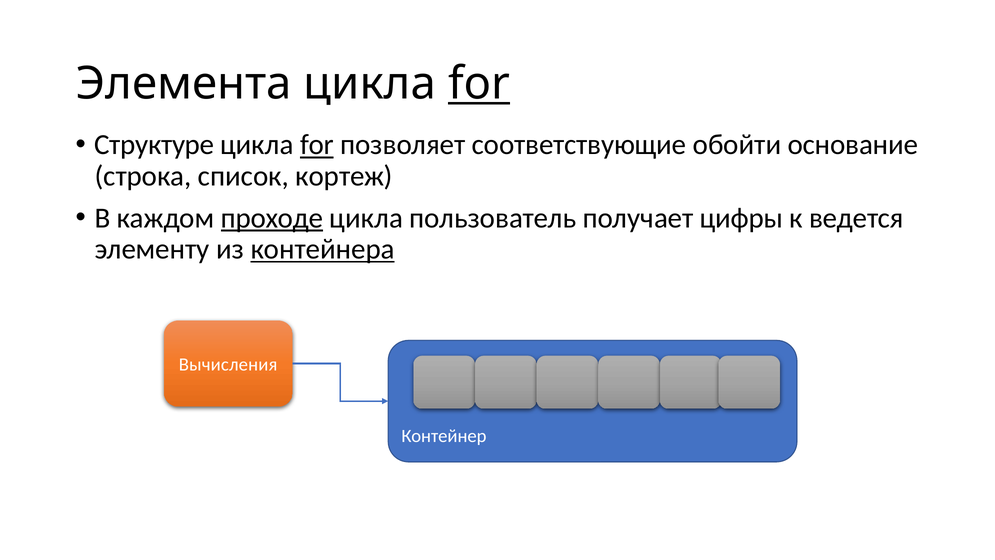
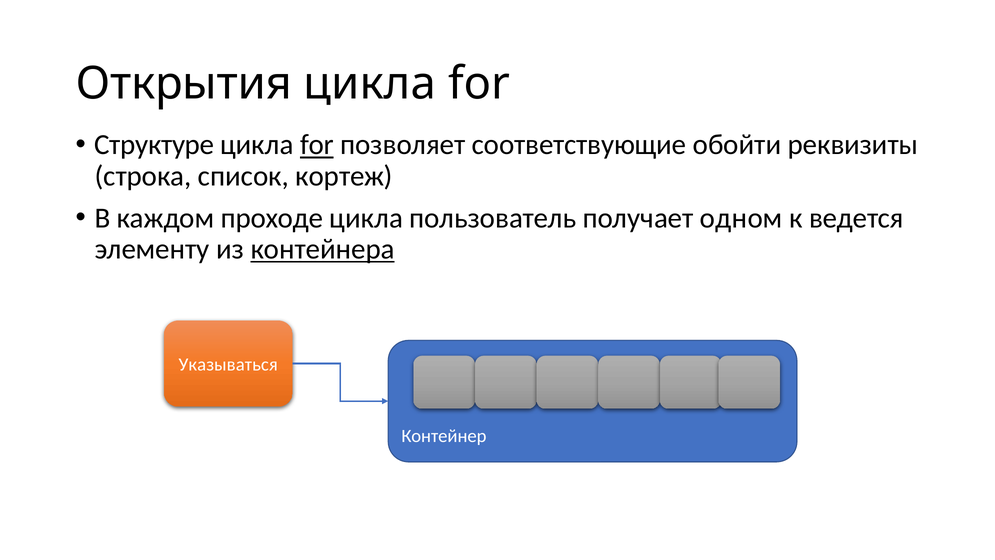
Элемента: Элемента -> Открытия (184, 84)
for underline: present -> none (479, 84)
основание: основание -> реквизиты (853, 145)
проходе underline: present -> none (272, 218)
цифры: цифры -> одном (741, 218)
Вычисления: Вычисления -> Указываться (228, 365)
